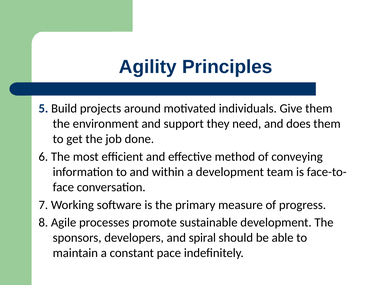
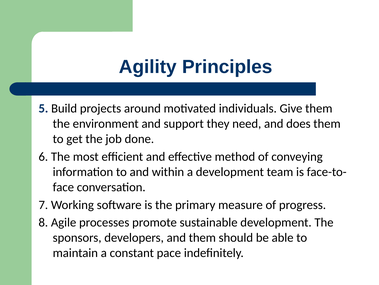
and spiral: spiral -> them (202, 237)
